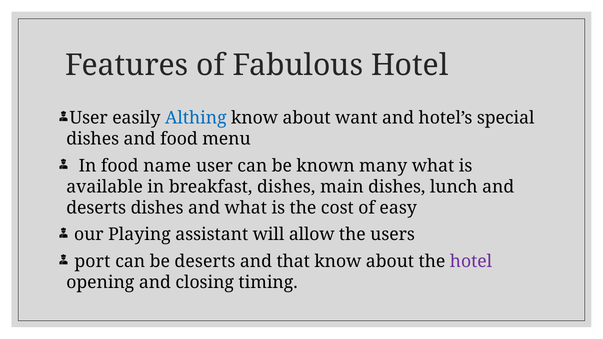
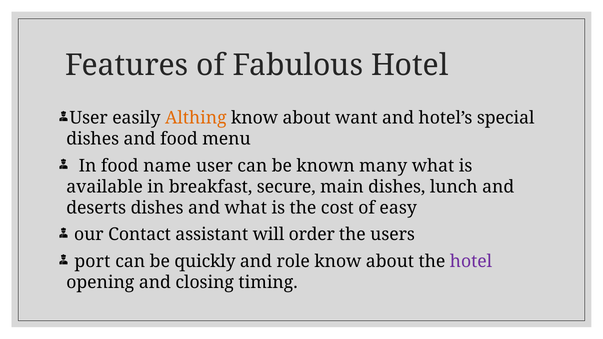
Althing colour: blue -> orange (196, 118)
breakfast dishes: dishes -> secure (286, 187)
Playing: Playing -> Contact (140, 235)
allow: allow -> order (312, 235)
be deserts: deserts -> quickly (205, 261)
that: that -> role (293, 261)
